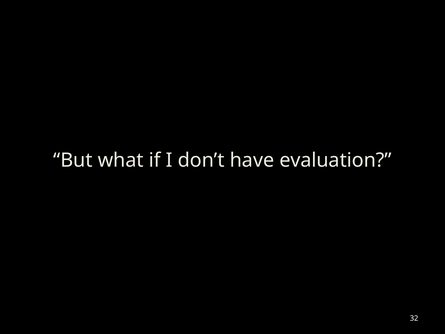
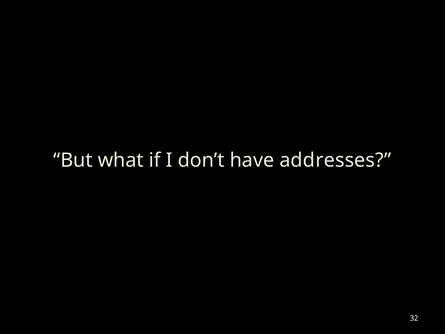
evaluation: evaluation -> addresses (335, 160)
